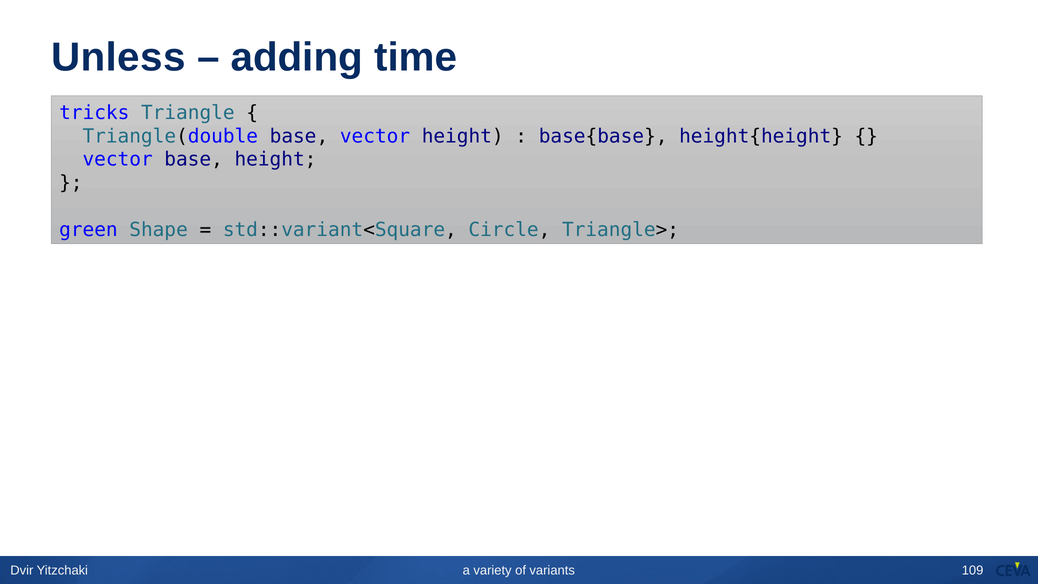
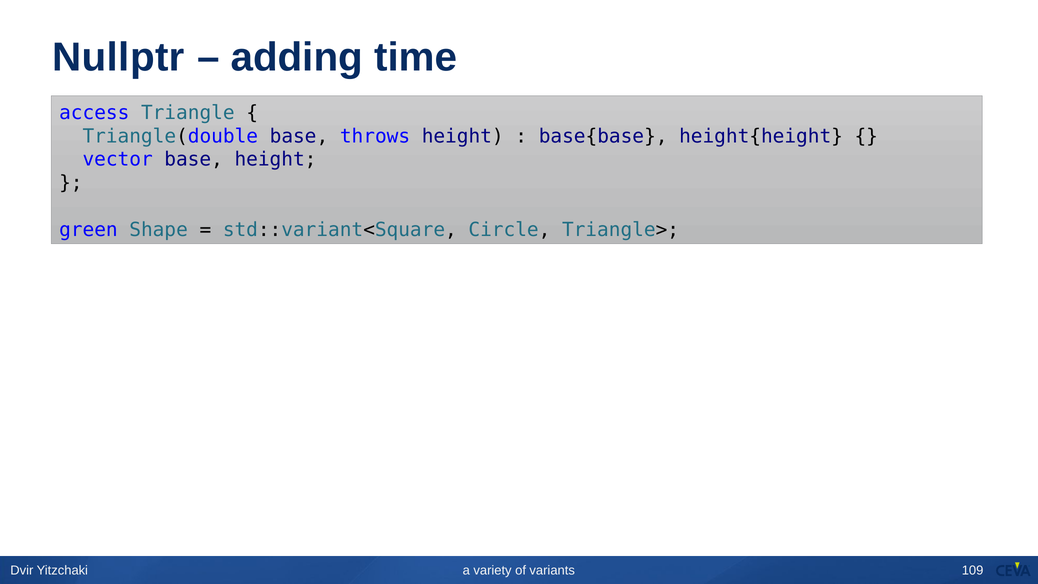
Unless: Unless -> Nullptr (118, 57)
tricks: tricks -> access (94, 113)
base vector: vector -> throws (375, 136)
